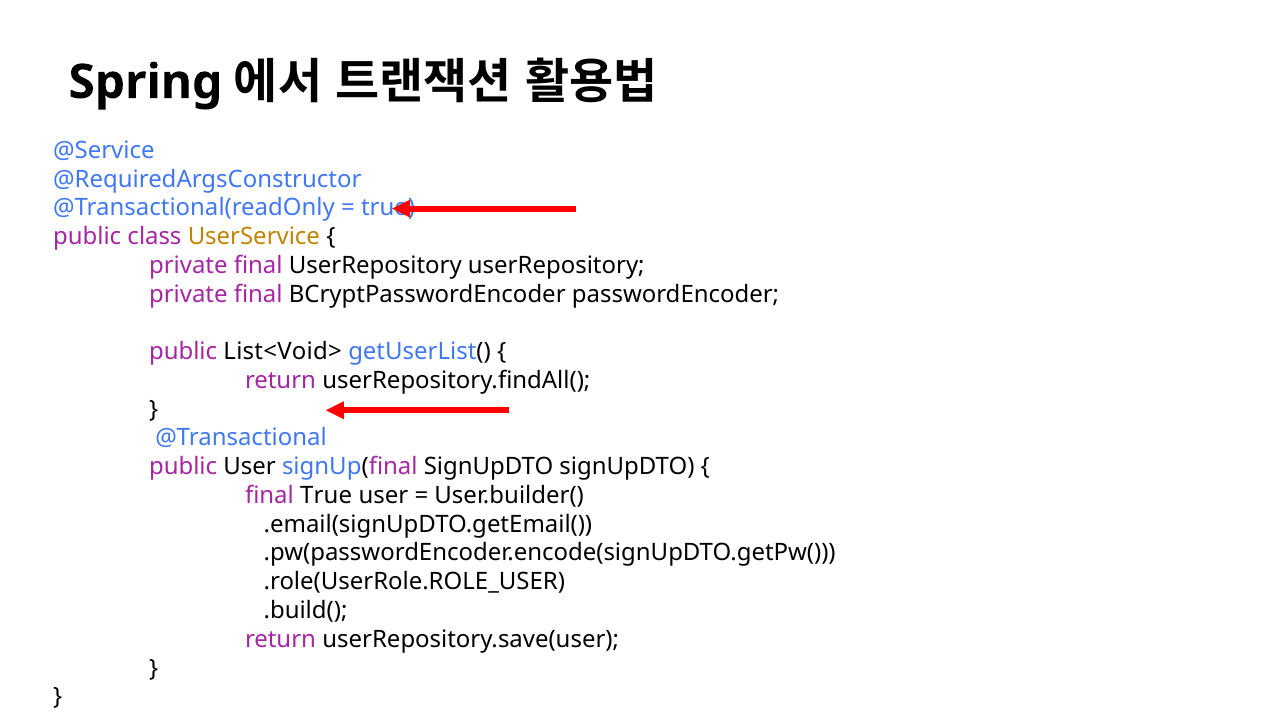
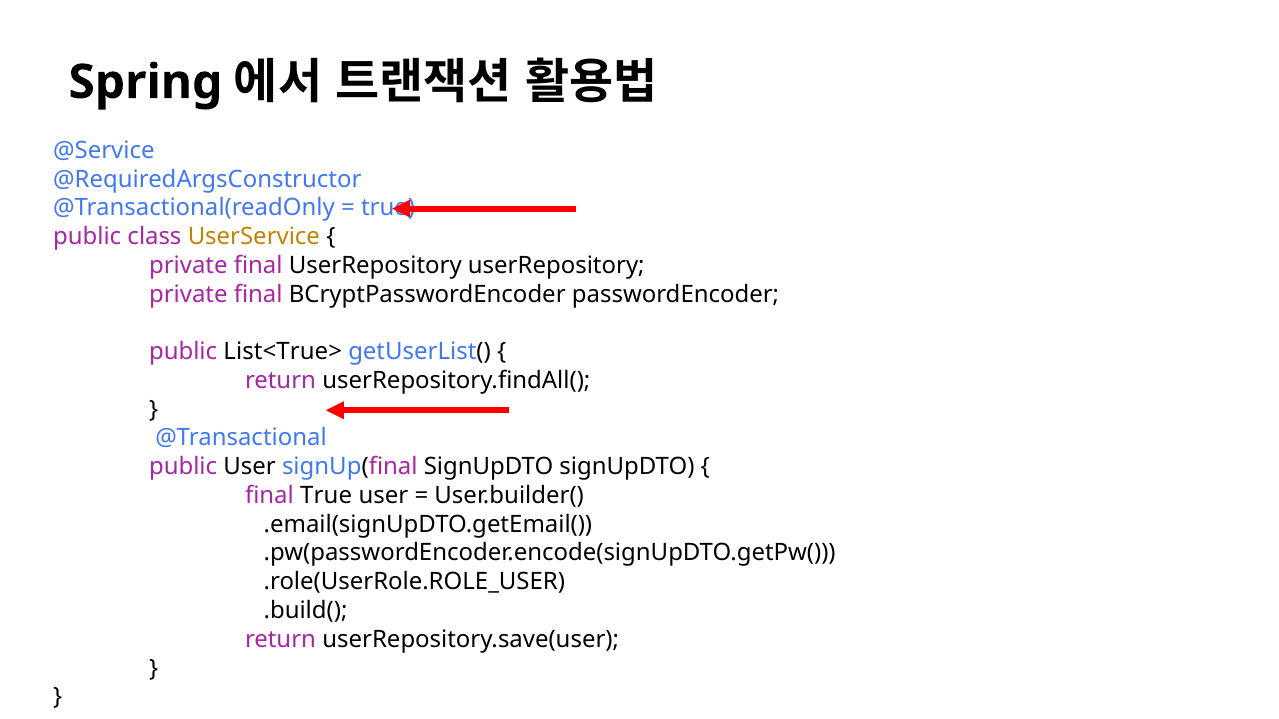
List<Void>: List<Void> -> List<True> (283, 352)
